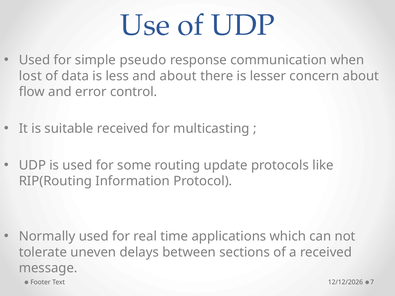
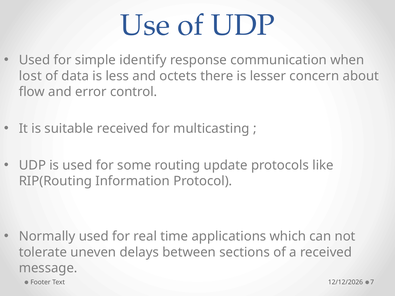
pseudo: pseudo -> identify (143, 60)
and about: about -> octets (178, 76)
